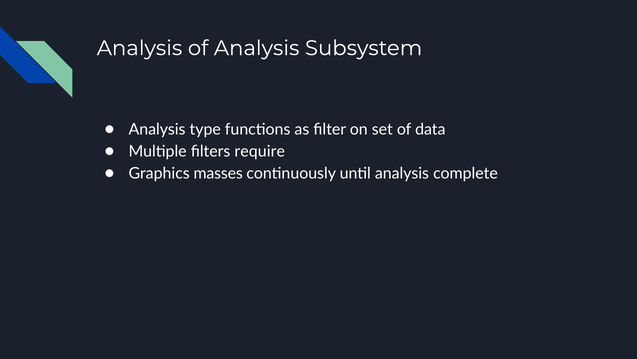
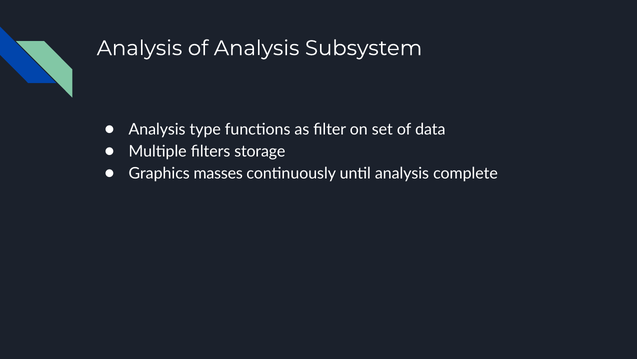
require: require -> storage (260, 151)
